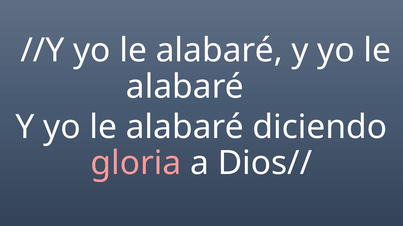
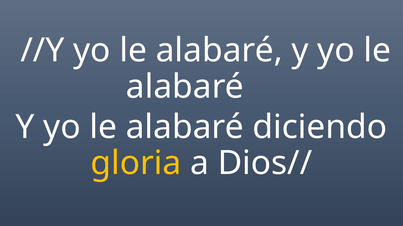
gloria colour: pink -> yellow (136, 164)
